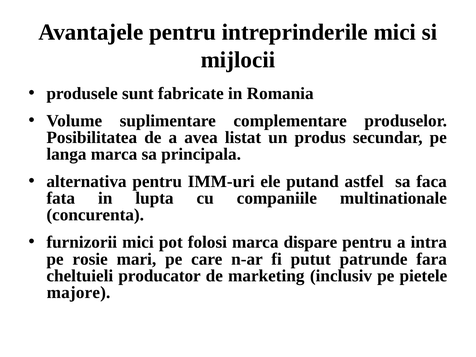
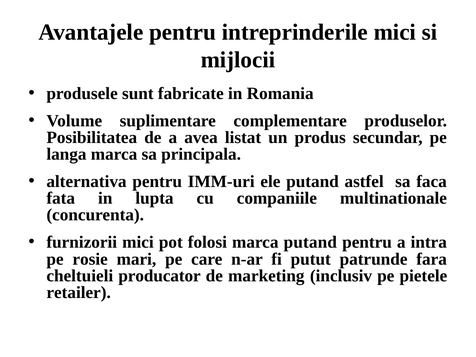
marca dispare: dispare -> putand (310, 242)
majore: majore -> retailer (79, 292)
